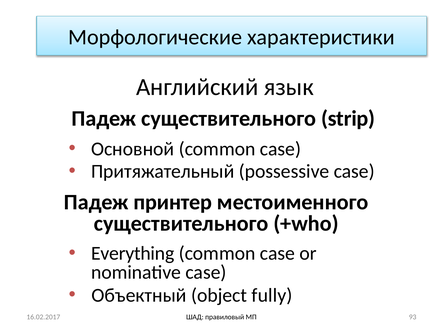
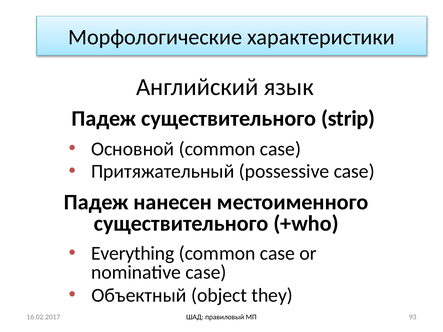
принтер: принтер -> нанесен (173, 202)
fully: fully -> they (272, 295)
